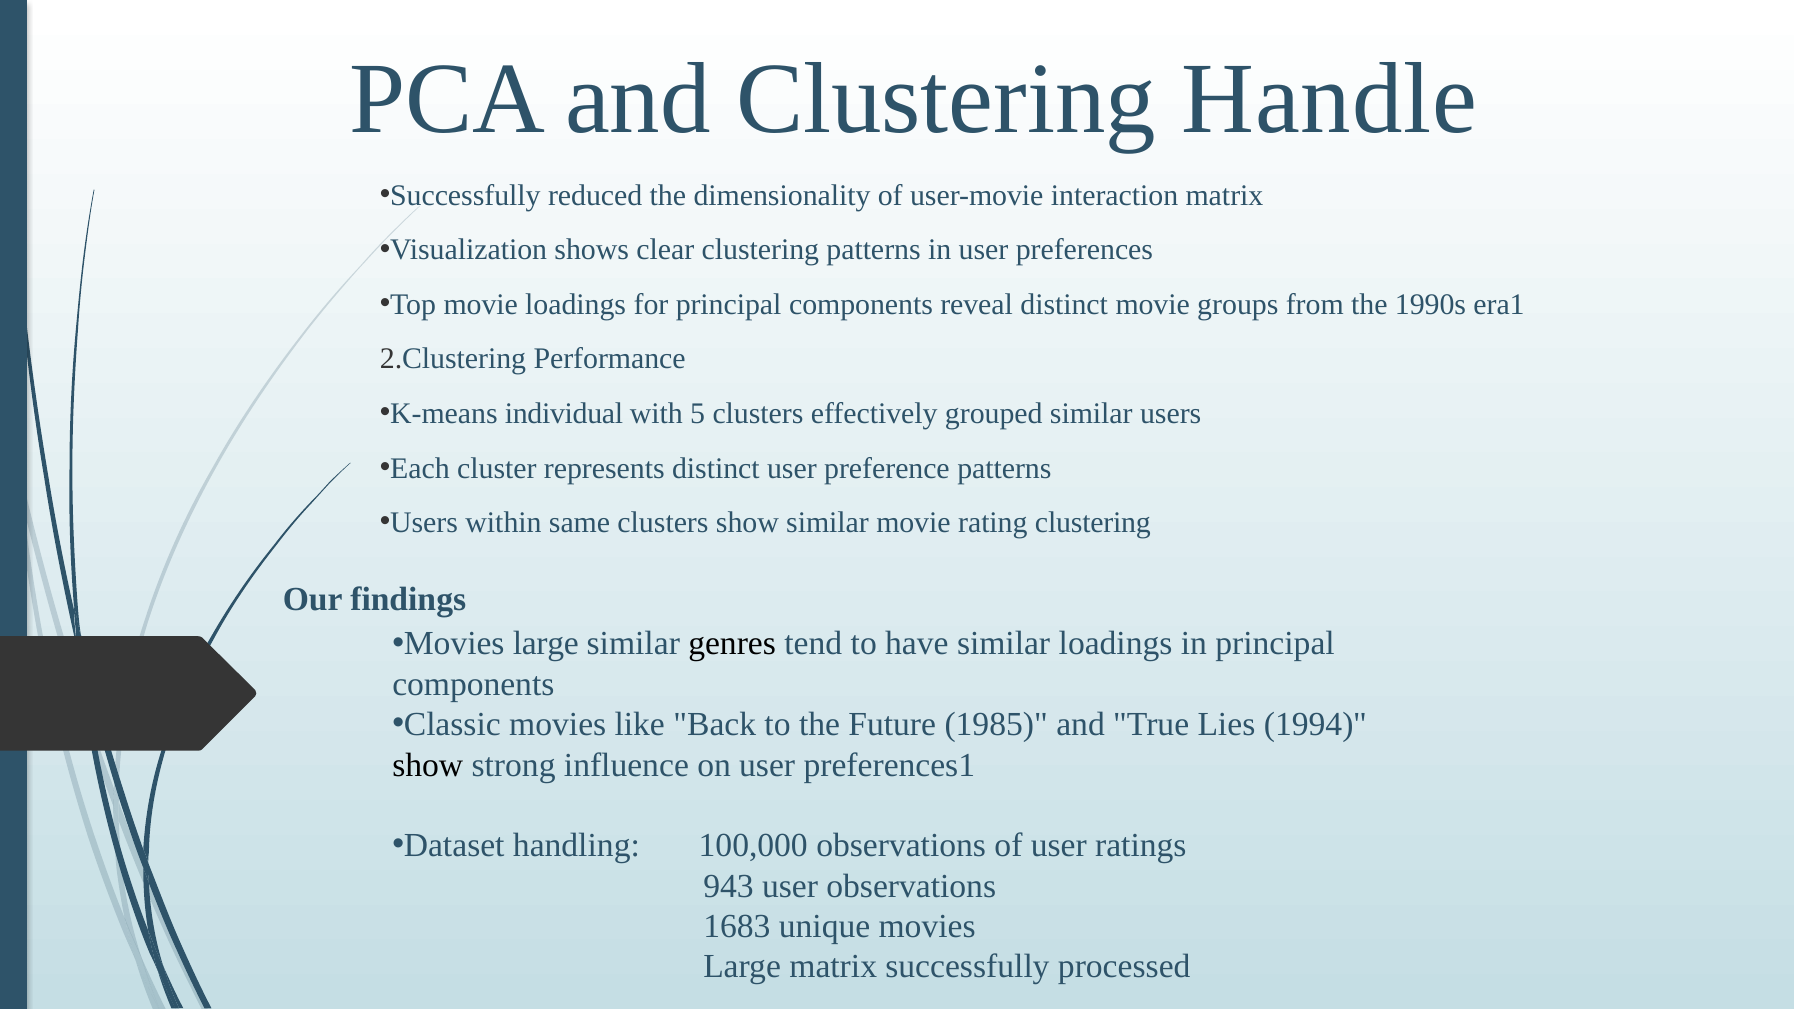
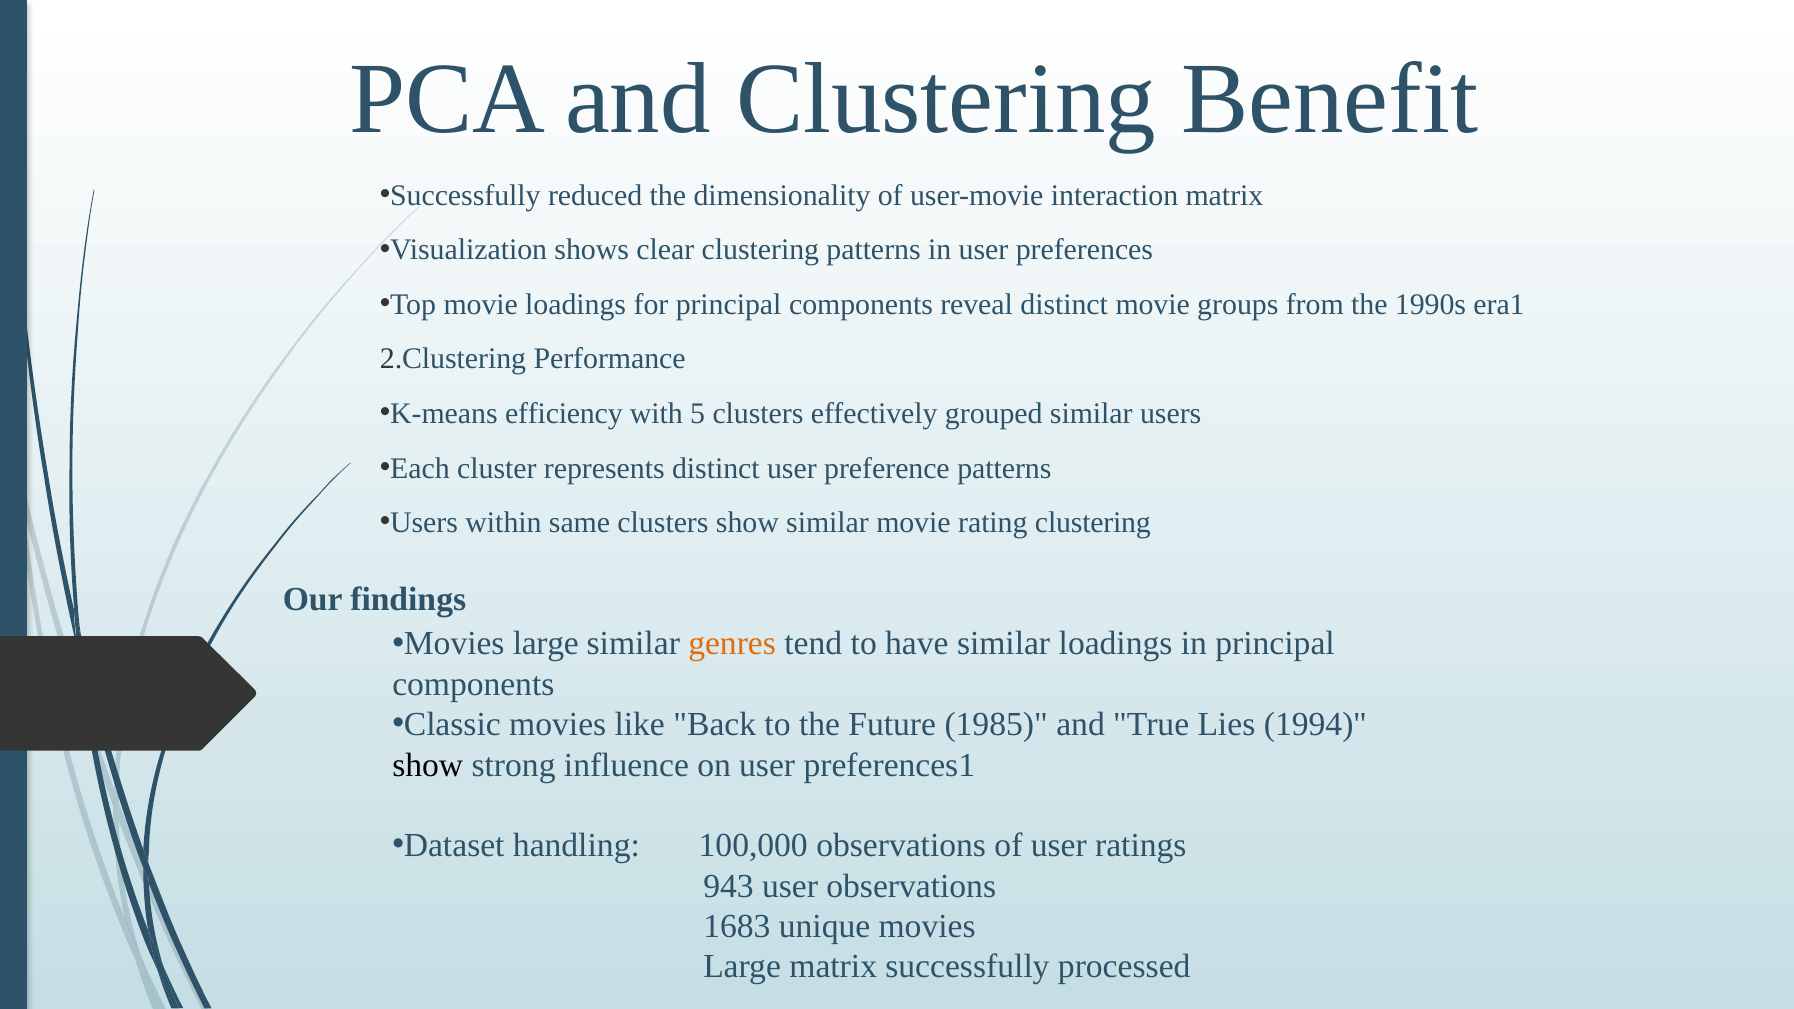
Handle: Handle -> Benefit (1330, 99)
individual: individual -> efficiency (564, 414)
genres colour: black -> orange (732, 644)
